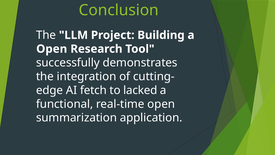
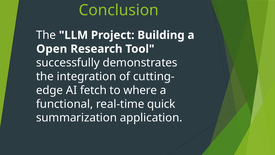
lacked: lacked -> where (140, 90)
real-time open: open -> quick (161, 104)
